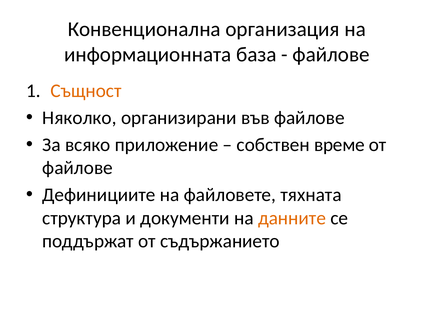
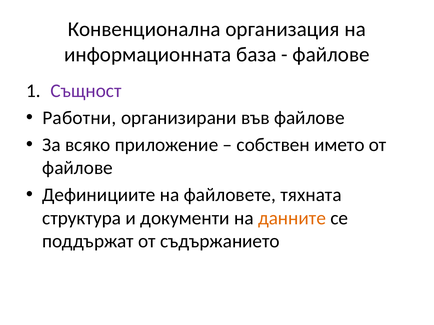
Същност colour: orange -> purple (86, 91)
Няколко: Няколко -> Работни (79, 118)
време: време -> името (339, 145)
